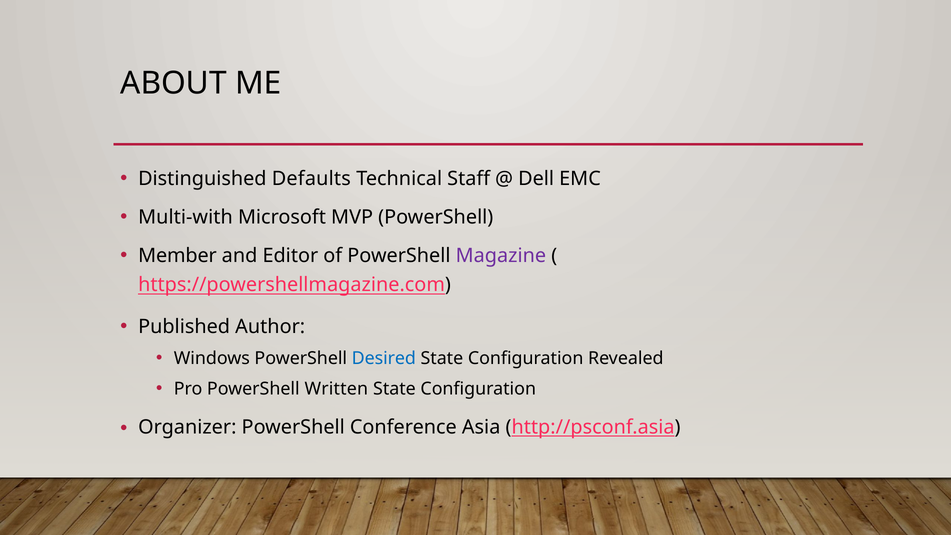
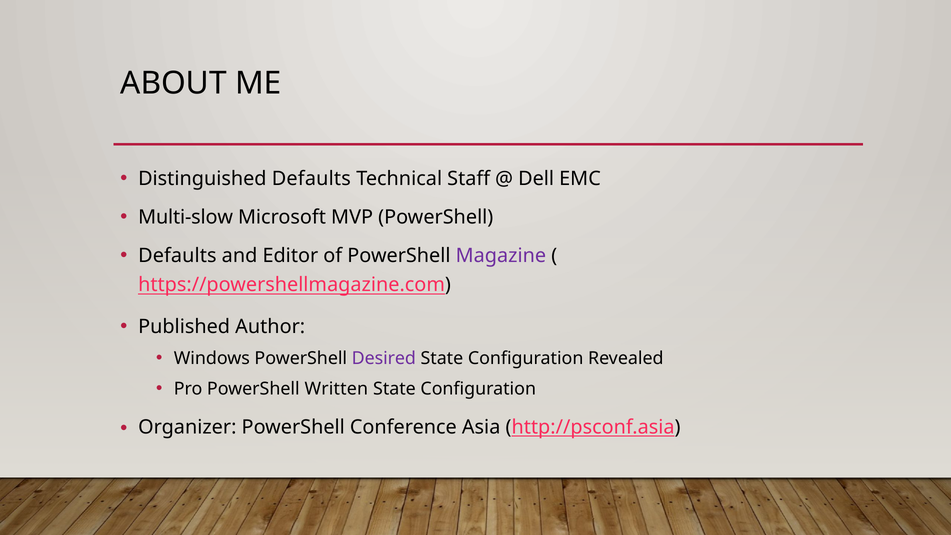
Multi-with: Multi-with -> Multi-slow (186, 217)
Member: Member -> Defaults (177, 256)
Desired colour: blue -> purple (384, 358)
